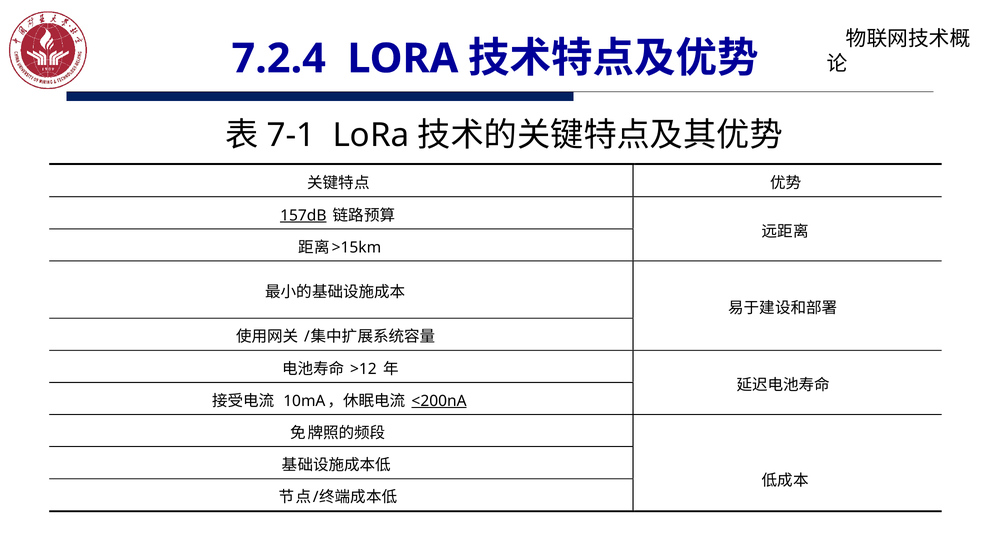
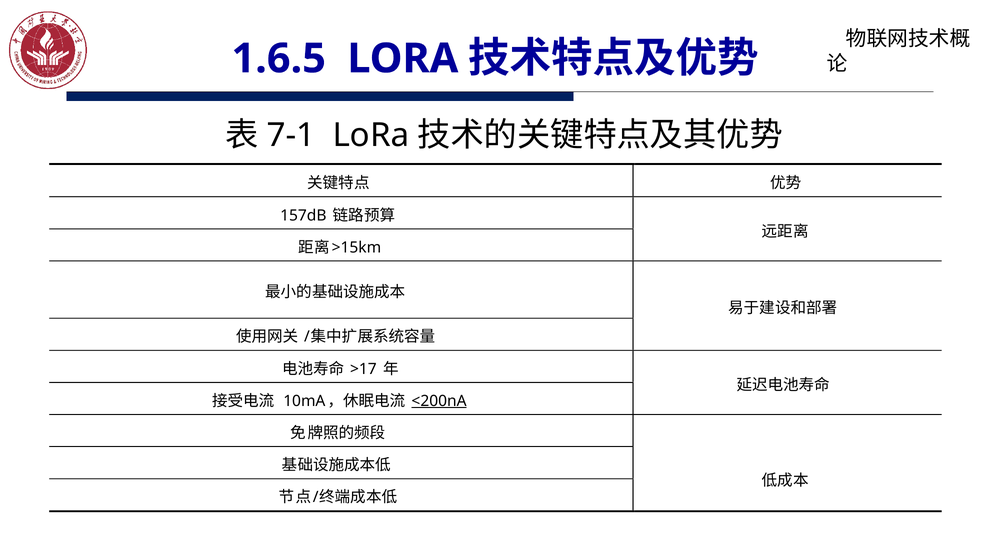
7.2.4: 7.2.4 -> 1.6.5 (279, 59)
157dB underline: present -> none (303, 215)
>12: >12 -> >17 (363, 369)
